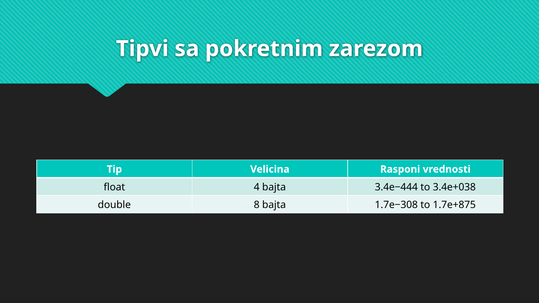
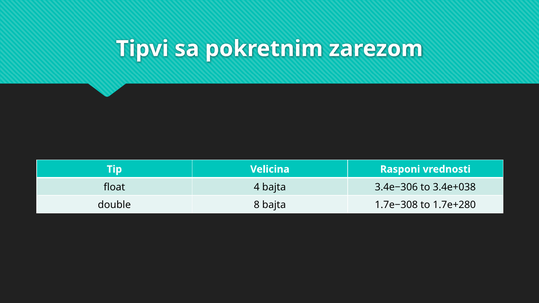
3.4e−444: 3.4e−444 -> 3.4e−306 (396, 187)
1.7e+875: 1.7e+875 -> 1.7e+280 (454, 205)
